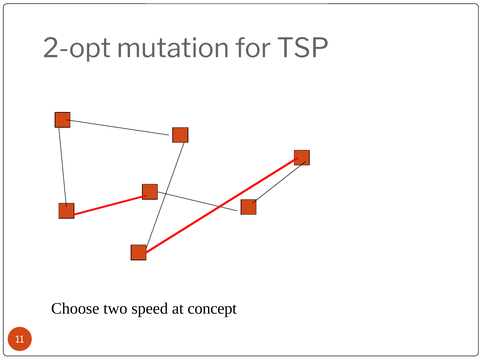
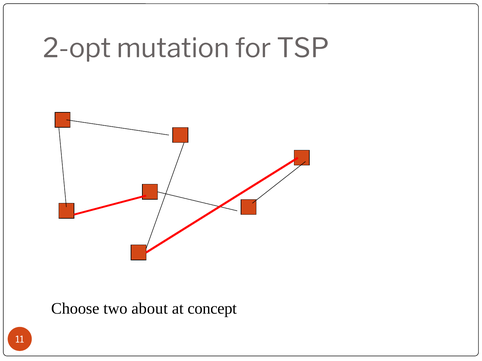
speed: speed -> about (150, 309)
